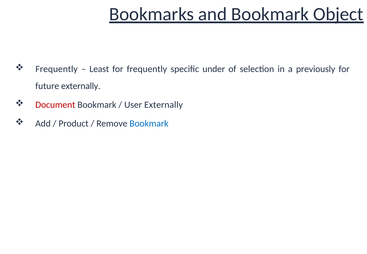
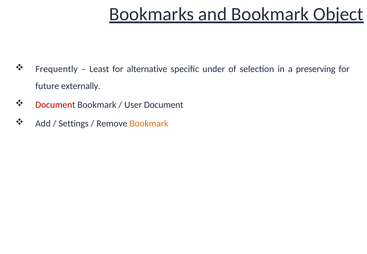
for frequently: frequently -> alternative (147, 69)
previously: previously -> preserving (316, 69)
User Externally: Externally -> Document (164, 105)
Product: Product -> Settings (74, 124)
Bookmark colour: blue -> orange (149, 124)
